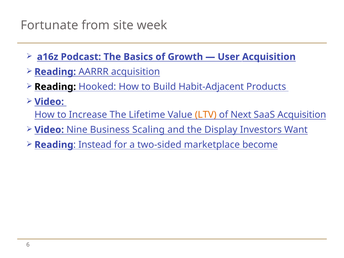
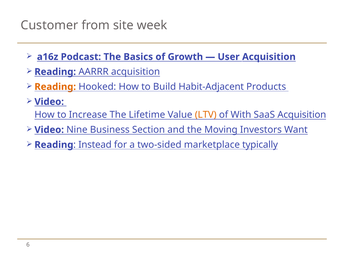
Fortunate: Fortunate -> Customer (49, 25)
Reading colour: black -> orange (55, 87)
Next: Next -> With (241, 115)
Scaling: Scaling -> Section (149, 130)
Display: Display -> Moving (221, 130)
become: become -> typically (260, 145)
